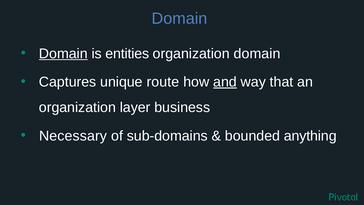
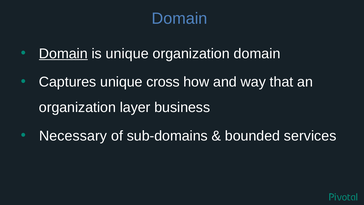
is entities: entities -> unique (127, 54)
route: route -> cross (163, 82)
and underline: present -> none (225, 82)
anything: anything -> services (310, 136)
